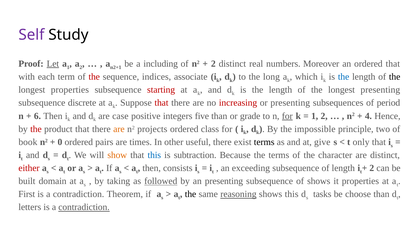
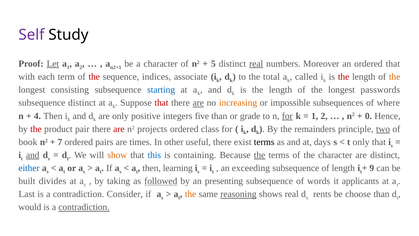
a including: including -> character (161, 64)
2: 2 -> 5 (213, 64)
real underline: none -> present (256, 64)
long: long -> total (271, 77)
which: which -> called (306, 77)
the colour: blue -> red (344, 77)
the colour: black -> orange (395, 77)
longest properties: properties -> consisting (70, 90)
starting colour: red -> blue (161, 90)
longest presenting: presenting -> passwords (380, 90)
subsequence discrete: discrete -> distinct (82, 103)
are underline: none -> present (198, 103)
increasing colour: red -> orange (238, 103)
or presenting: presenting -> impossible (290, 103)
period: period -> where (388, 103)
6: 6 -> 4 (37, 116)
are case: case -> only (120, 116)
4: 4 -> 0 (368, 116)
product that: that -> pair (82, 129)
are colour: orange -> red (119, 129)
impossible: impossible -> remainders (315, 129)
two underline: none -> present (383, 129)
0: 0 -> 7 (60, 142)
give: give -> days (322, 142)
and underline: none -> present (33, 155)
subtraction: subtraction -> containing (195, 155)
the underline: none -> present (260, 155)
either colour: red -> blue (29, 168)
consists: consists -> learning (178, 168)
2: 2 -> 9 (372, 168)
domain: domain -> divides (53, 181)
of shows: shows -> words (319, 181)
it properties: properties -> applicants (360, 181)
First: First -> Last (27, 194)
Theorem: Theorem -> Consider (125, 194)
the colour: black -> orange (191, 194)
shows this: this -> real (292, 194)
tasks: tasks -> rents (322, 194)
letters: letters -> would (30, 207)
